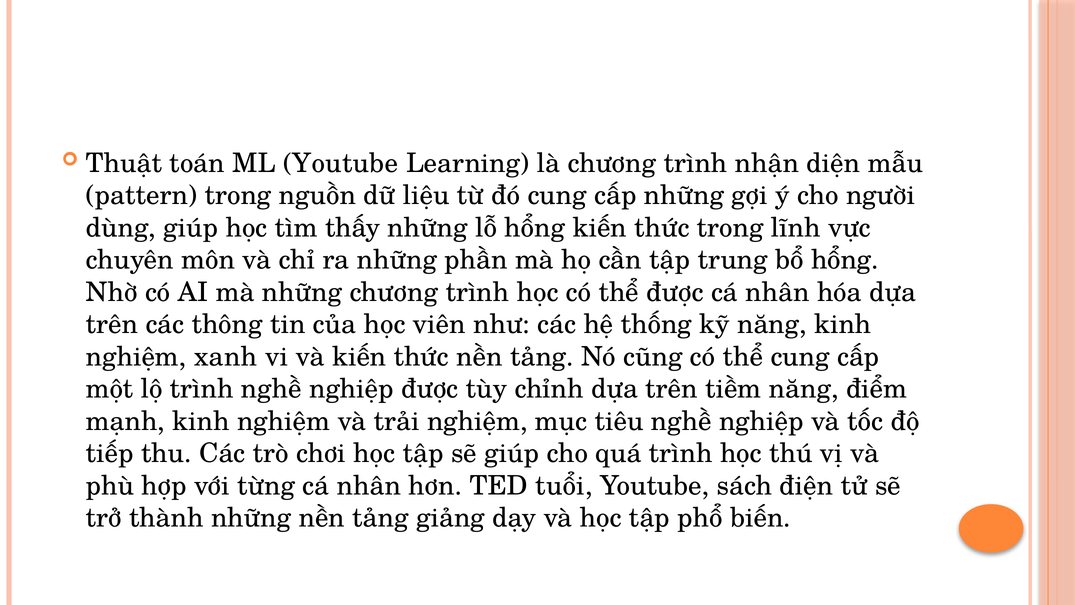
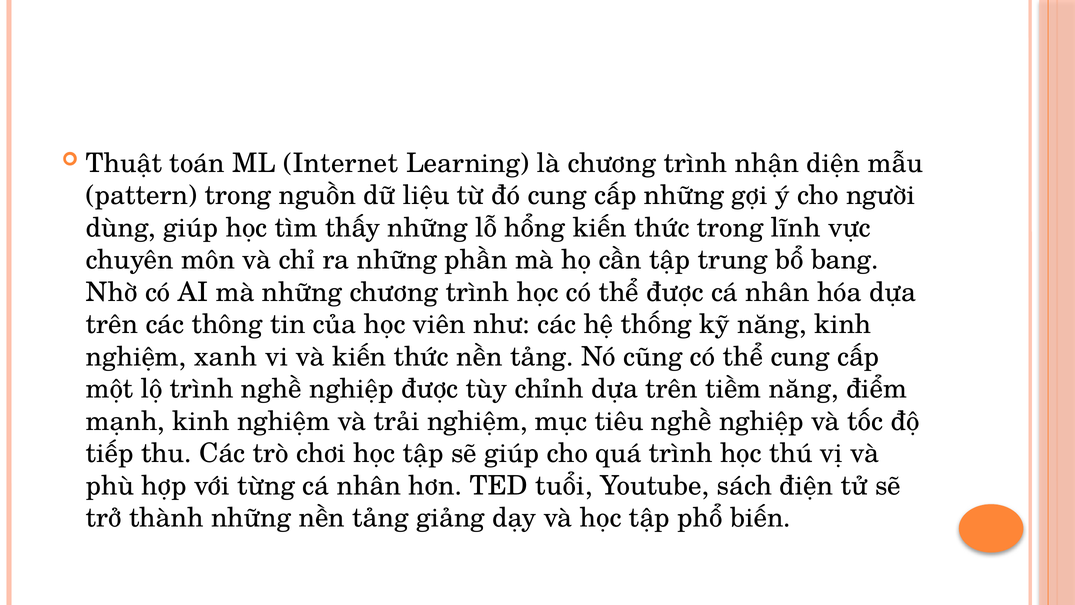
ML Youtube: Youtube -> Internet (341, 163)
bổ hổng: hổng -> bang (845, 260)
